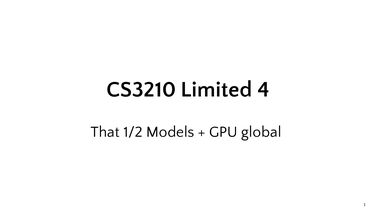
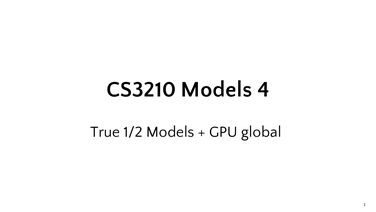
CS3210 Limited: Limited -> Models (216, 89)
That: That -> True (105, 132)
